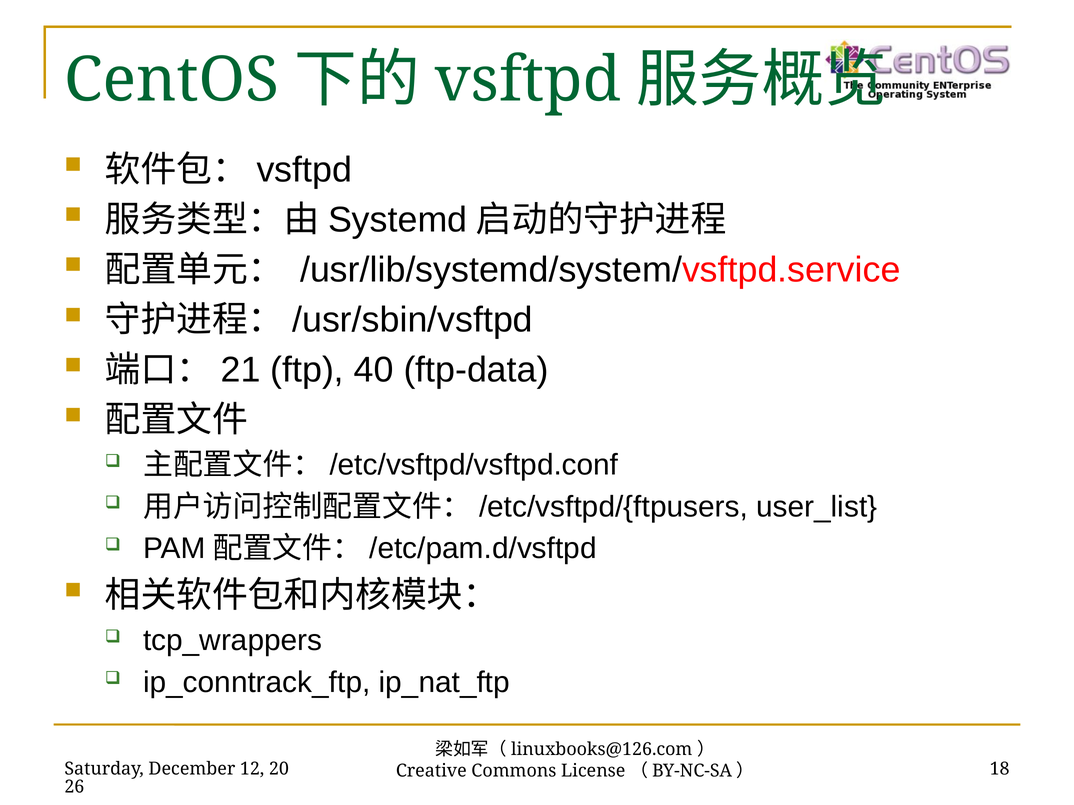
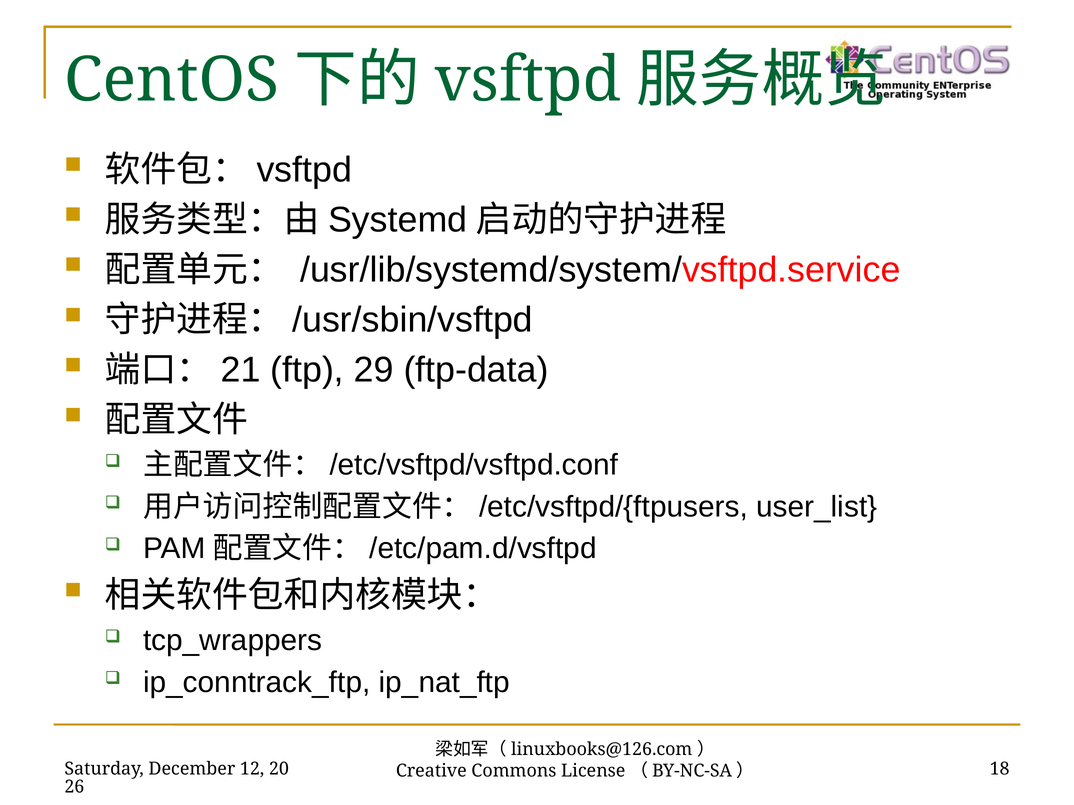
40: 40 -> 29 (374, 370)
